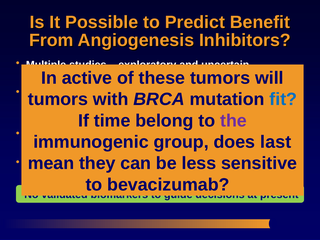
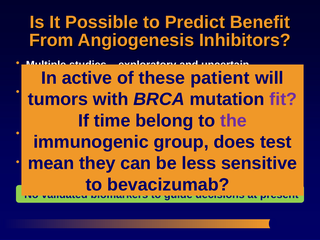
these tumors: tumors -> patient (220, 78)
fit colour: blue -> purple (283, 99)
last: last -> test (276, 142)
